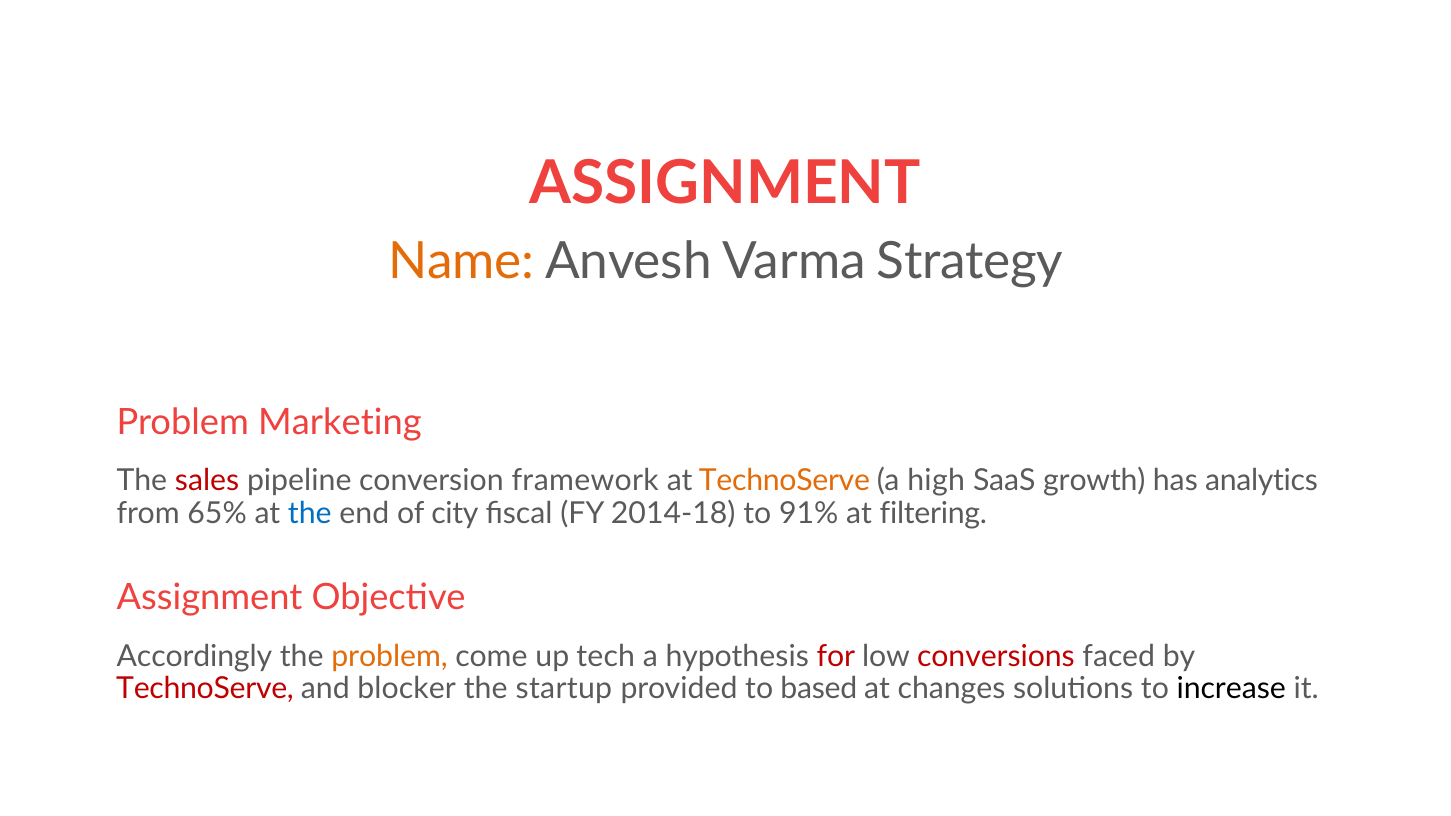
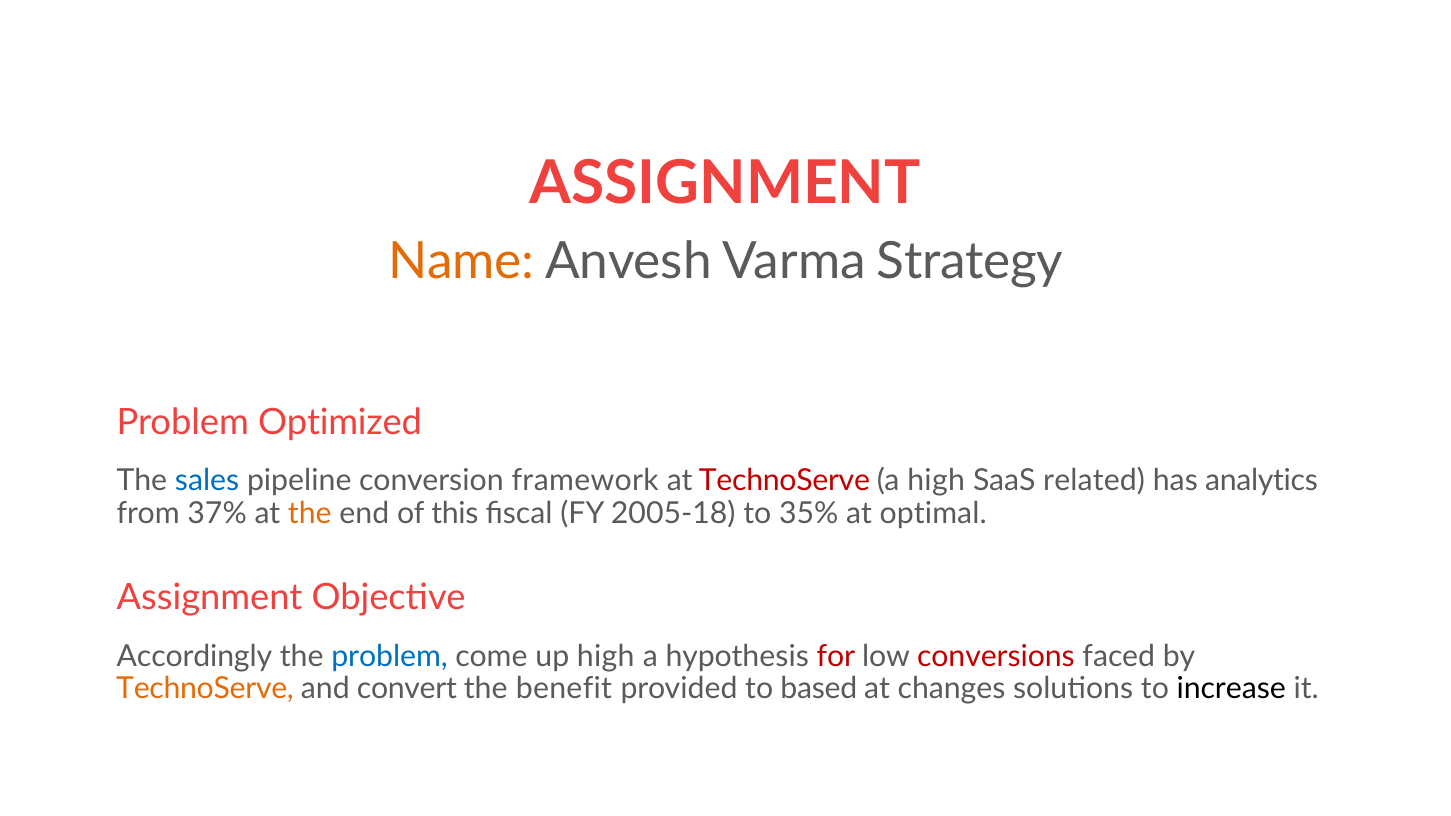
Marketing: Marketing -> Optimized (340, 422)
sales colour: red -> blue (207, 481)
TechnoServe colour: orange -> red (784, 481)
growth: growth -> related (1094, 481)
65%: 65% -> 37% (217, 514)
the colour: blue -> orange (310, 514)
city: city -> this (455, 514)
2014-18: 2014-18 -> 2005-18 (673, 514)
91%: 91% -> 35% (809, 514)
filtering: filtering -> optimal (933, 514)
problem colour: orange -> blue (390, 656)
up tech: tech -> high (606, 656)
TechnoServe colour: red -> orange (205, 689)
blocker: blocker -> convert (407, 689)
startup: startup -> benefit (564, 689)
